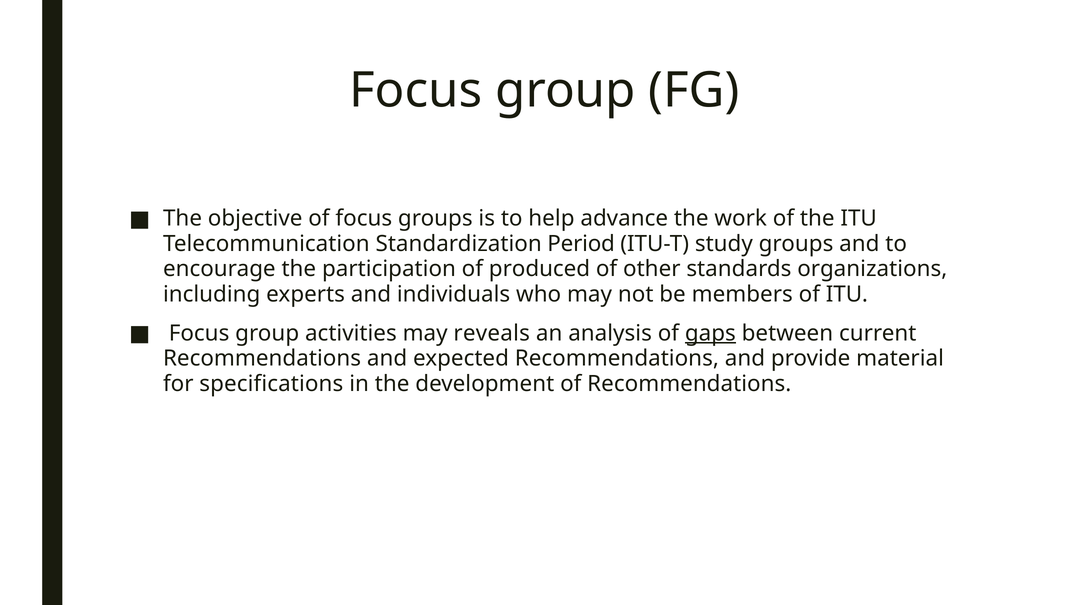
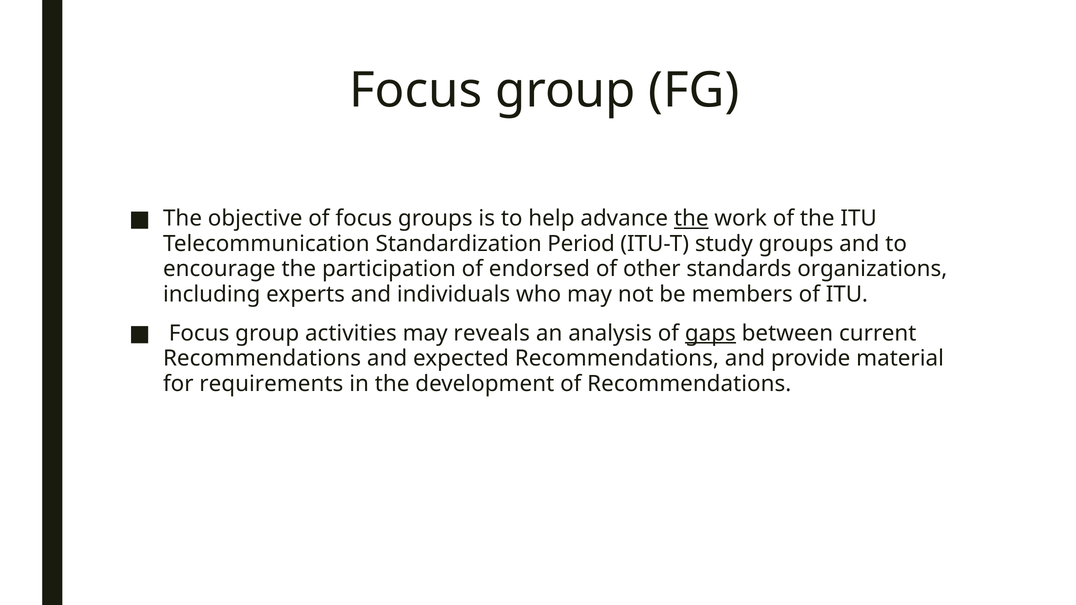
the underline: none -> present (691, 219)
produced: produced -> endorsed (539, 269)
specifications: specifications -> requirements (271, 384)
